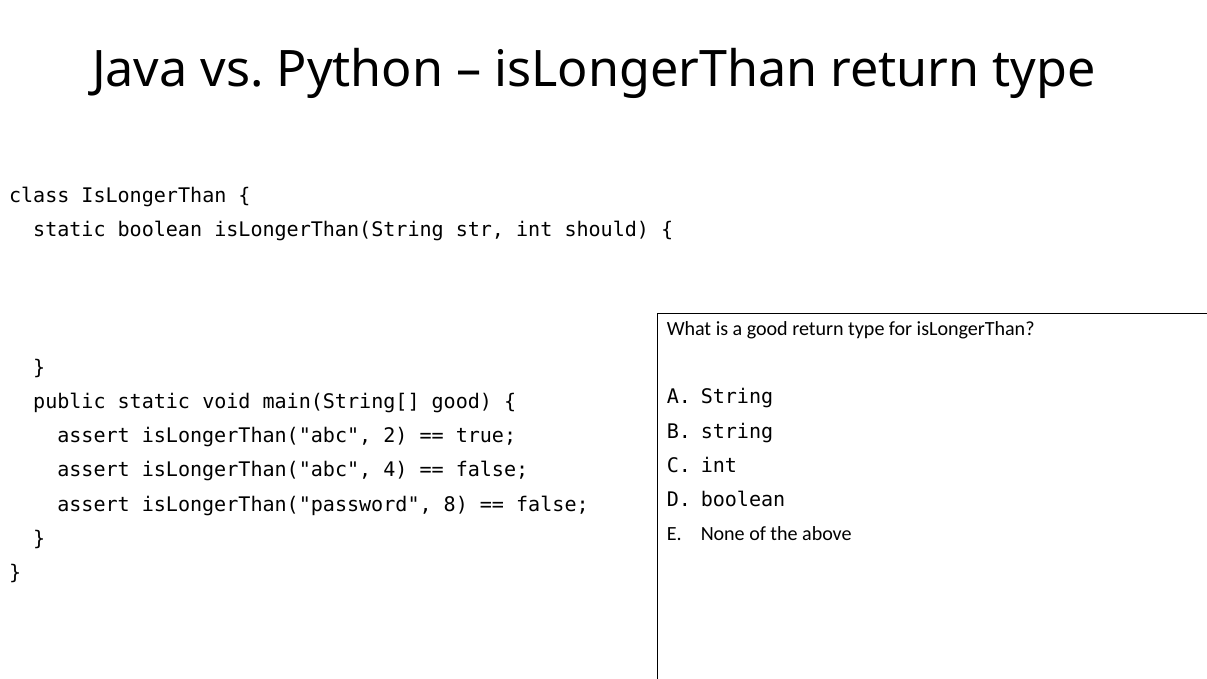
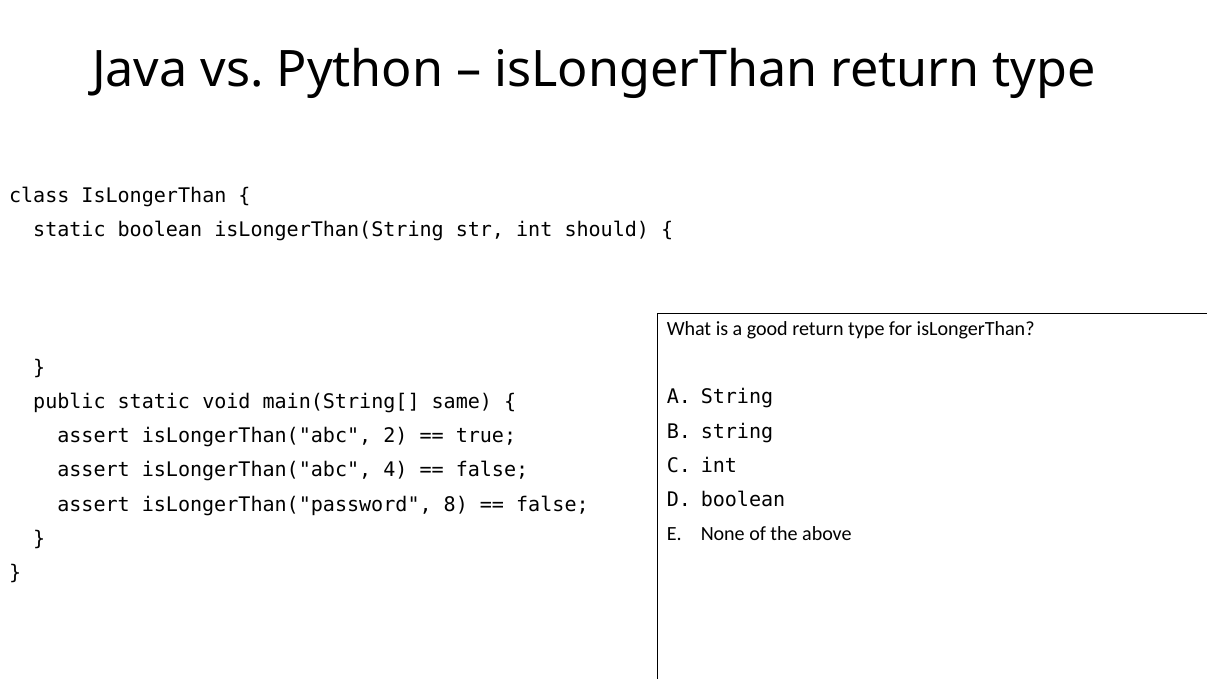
main(String[ good: good -> same (462, 402)
